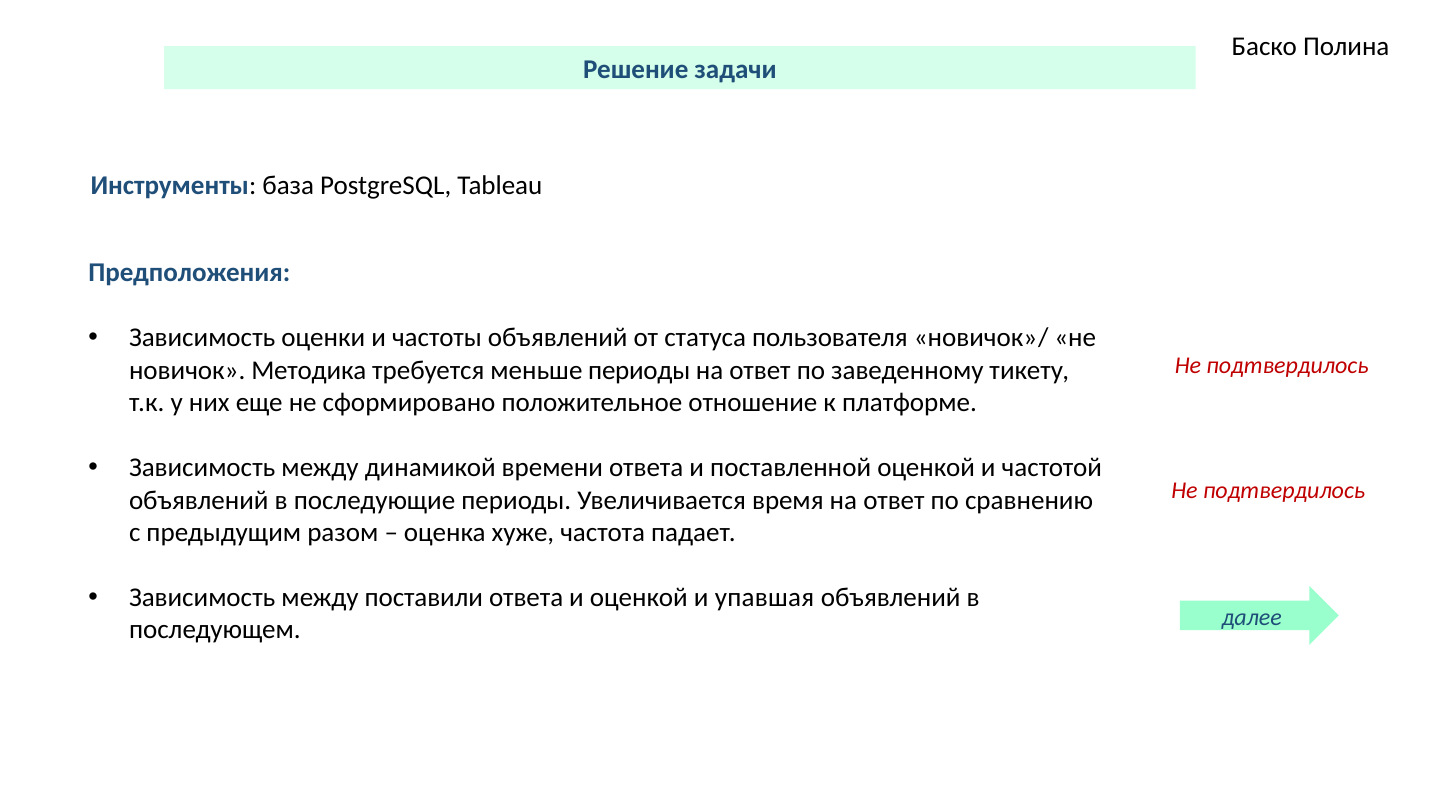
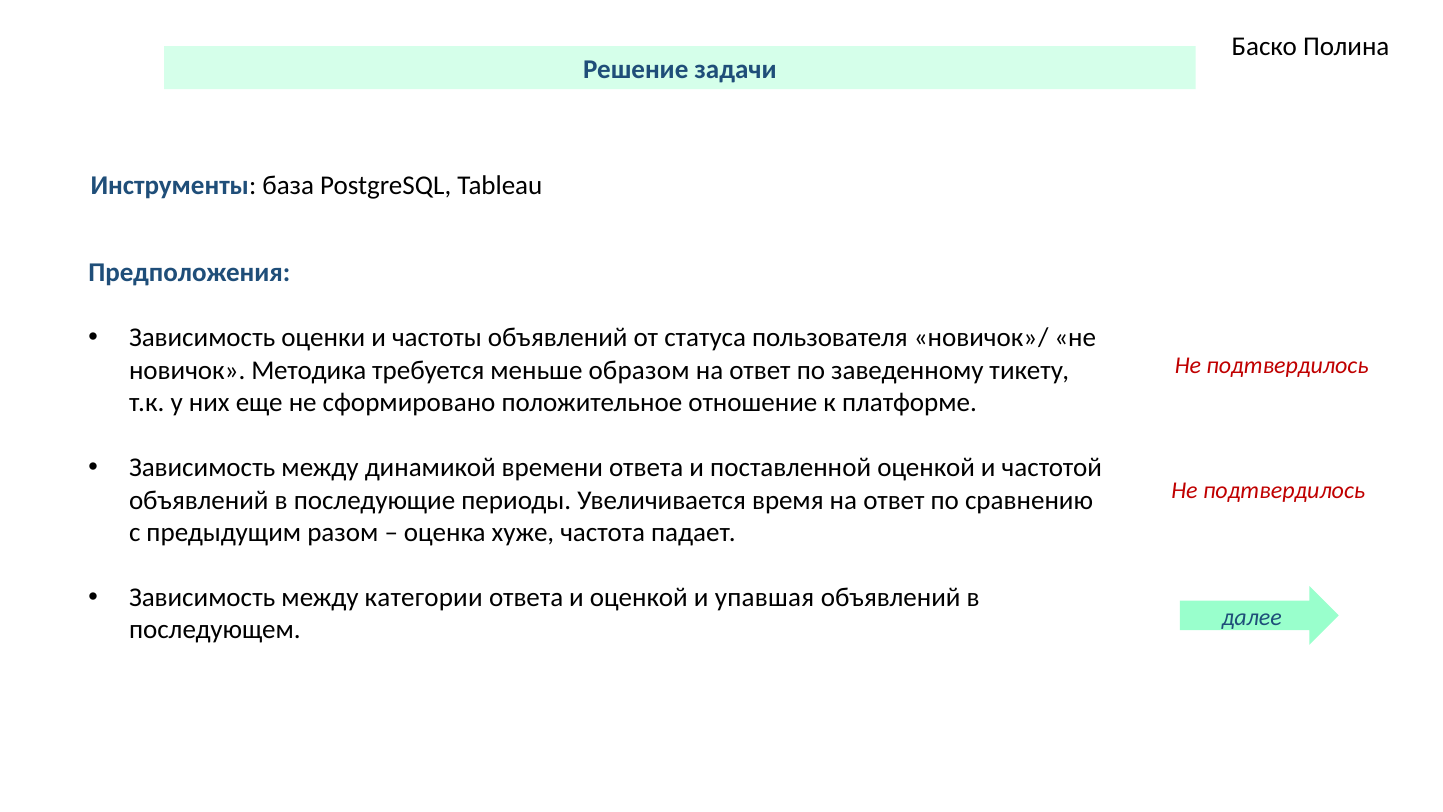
меньше периоды: периоды -> образом (639, 370)
поставили: поставили -> категории (424, 597)
